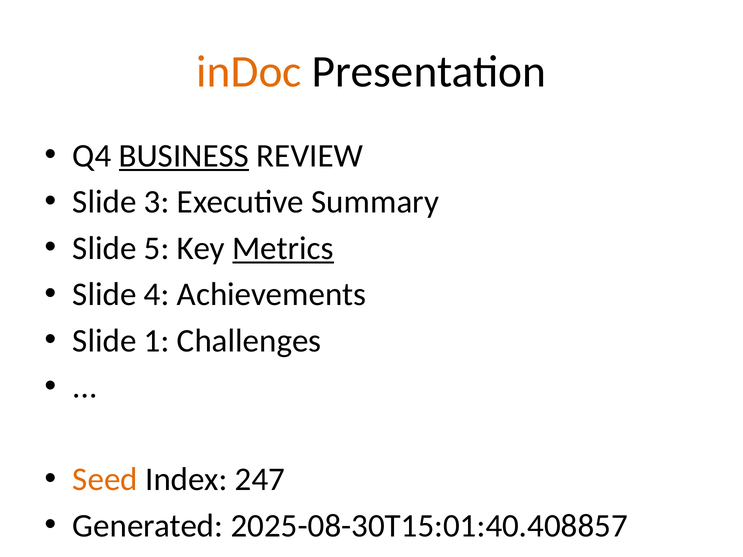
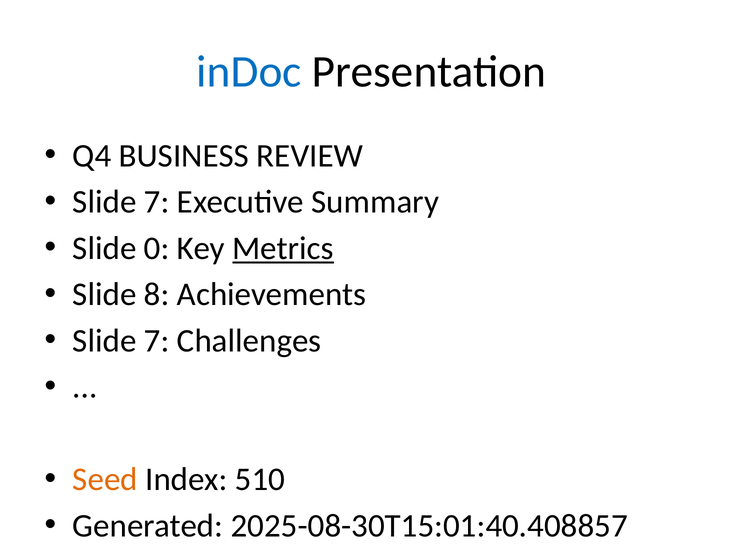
inDoc colour: orange -> blue (249, 72)
BUSINESS underline: present -> none (184, 156)
3: 3 -> 7 (157, 202)
5: 5 -> 0 (157, 248)
4: 4 -> 8 (157, 295)
1: 1 -> 7 (157, 341)
247: 247 -> 510 (260, 480)
